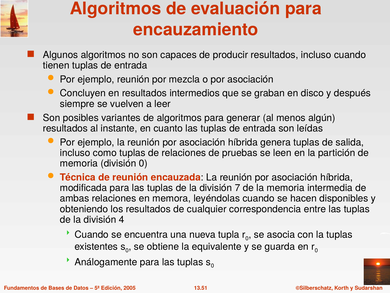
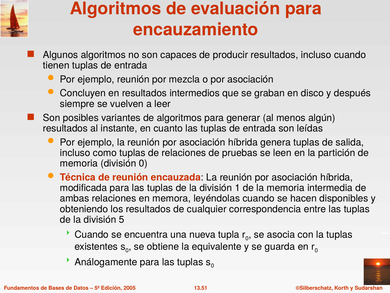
7: 7 -> 1 (237, 188)
4: 4 -> 5 (122, 219)
